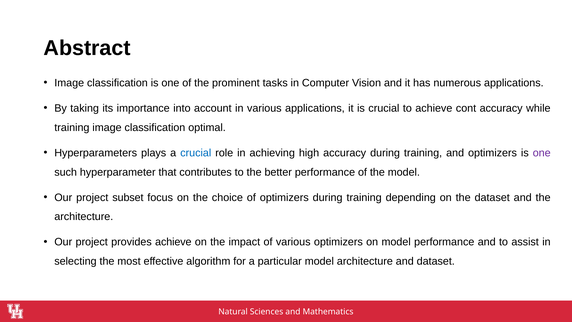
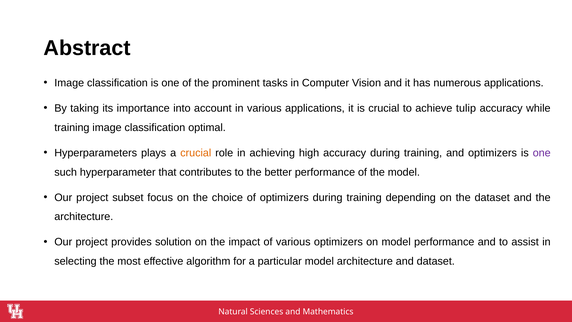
cont: cont -> tulip (466, 108)
crucial colour: blue -> orange (196, 153)
provides achieve: achieve -> solution (173, 242)
